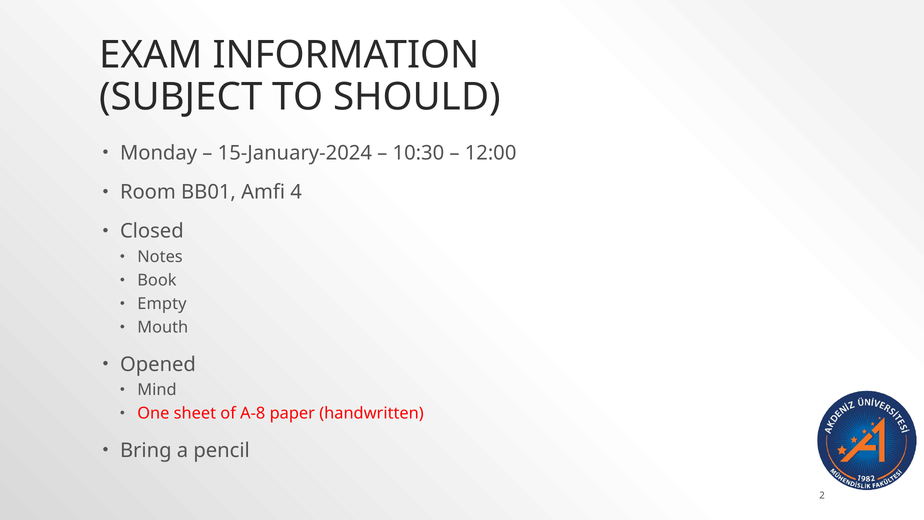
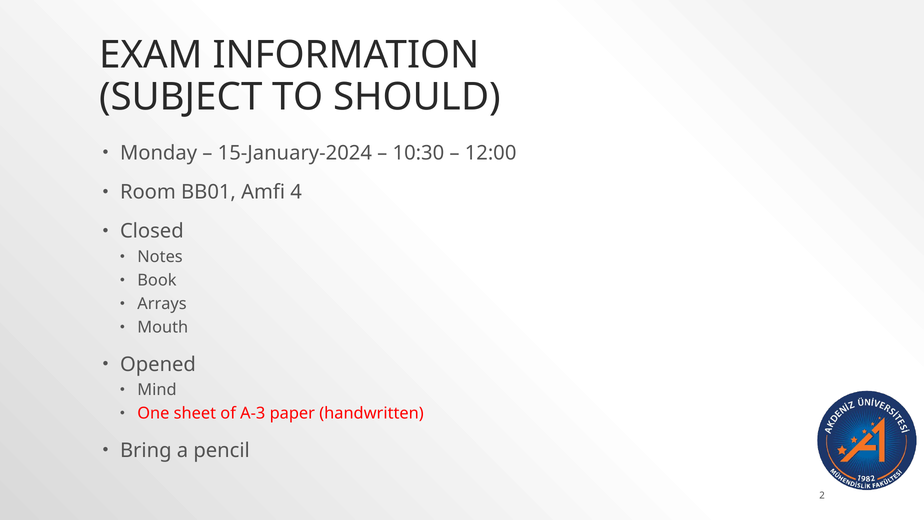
Empty: Empty -> Arrays (162, 304)
A-8: A-8 -> A-3 (253, 413)
